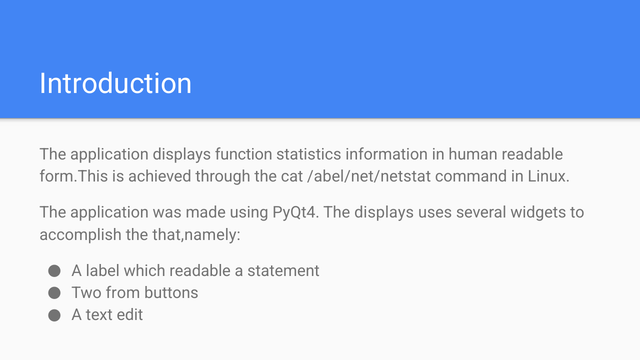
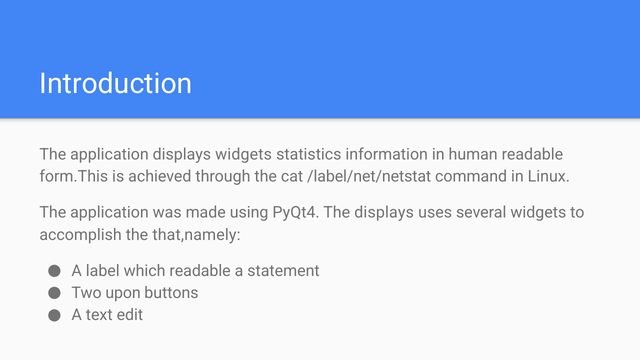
displays function: function -> widgets (244, 154)
/abel/net/netstat: /abel/net/netstat -> /label/net/netstat (369, 176)
from: from -> upon (123, 293)
